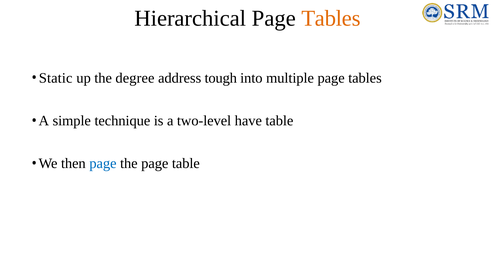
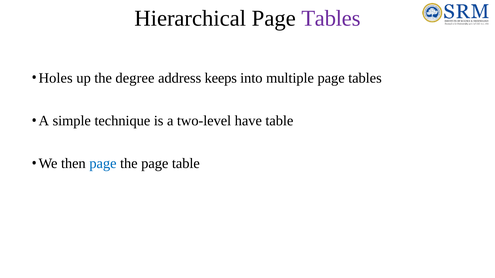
Tables colour: orange -> purple (331, 18)
Static: Static -> Holes (56, 78)
tough: tough -> keeps (221, 78)
